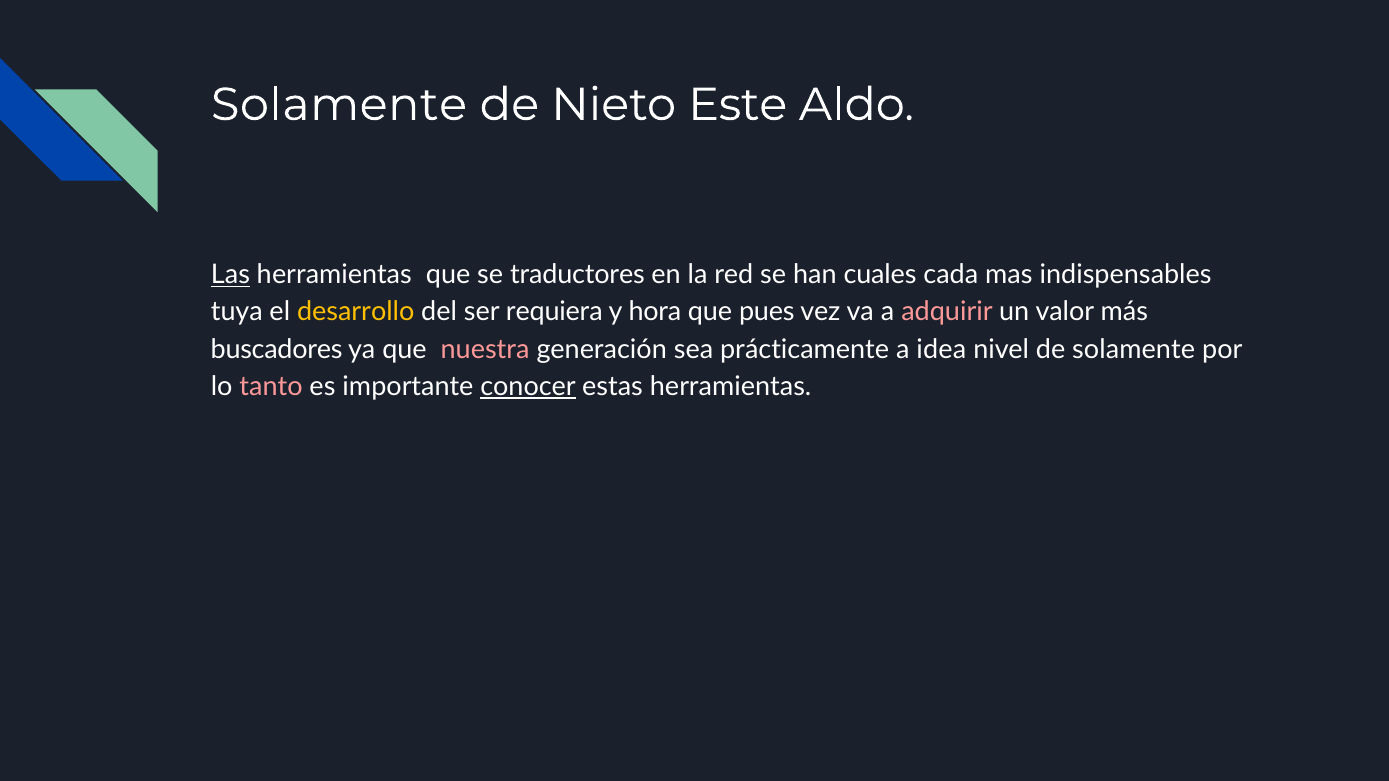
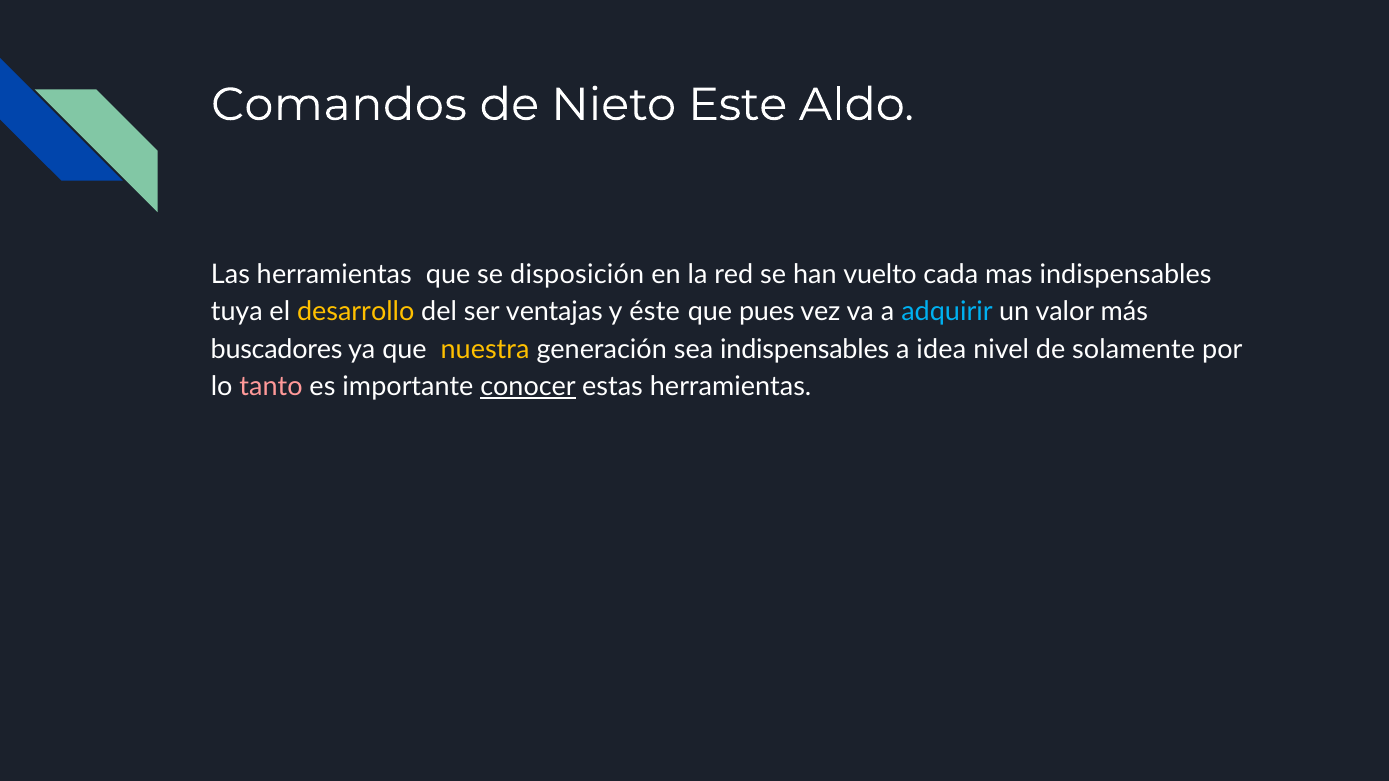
Solamente: Solamente -> Comandos (339, 105)
Las underline: present -> none (230, 275)
traductores: traductores -> disposición (577, 275)
cuales: cuales -> vuelto (880, 275)
requiera: requiera -> ventajas (554, 312)
hora: hora -> éste (655, 312)
adquirir colour: pink -> light blue (947, 312)
nuestra colour: pink -> yellow (485, 349)
sea prácticamente: prácticamente -> indispensables (805, 349)
